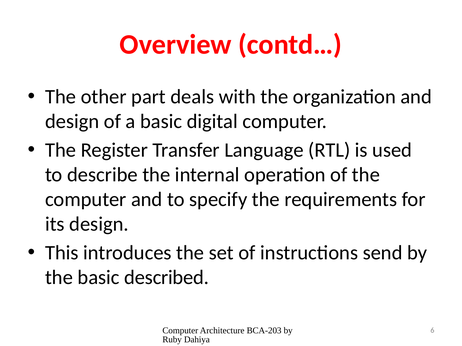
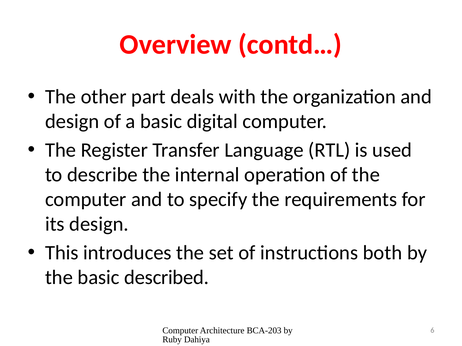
send: send -> both (383, 253)
